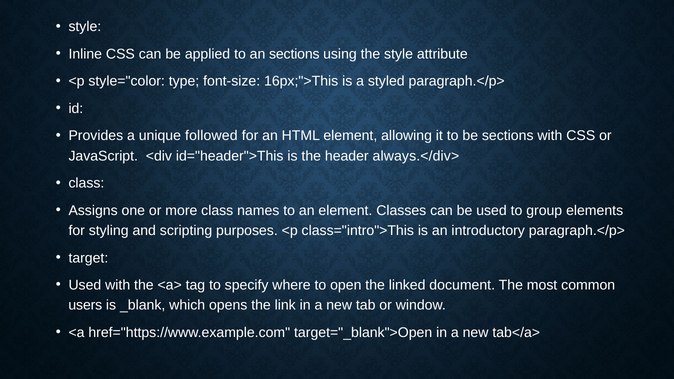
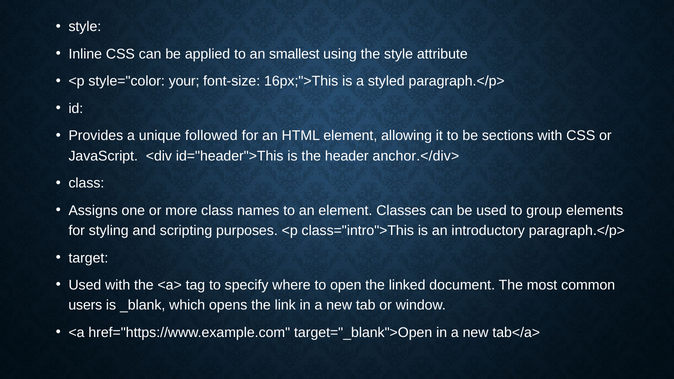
an sections: sections -> smallest (294, 54)
type: type -> your (184, 81)
always.</div>: always.</div> -> anchor.</div> (416, 156)
